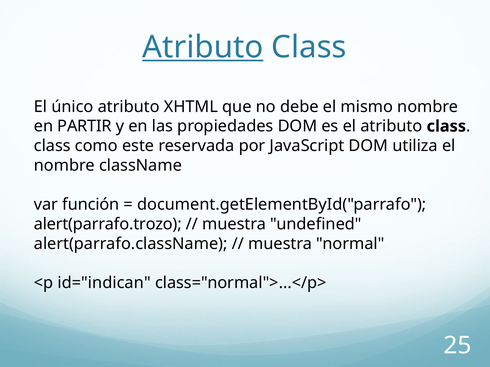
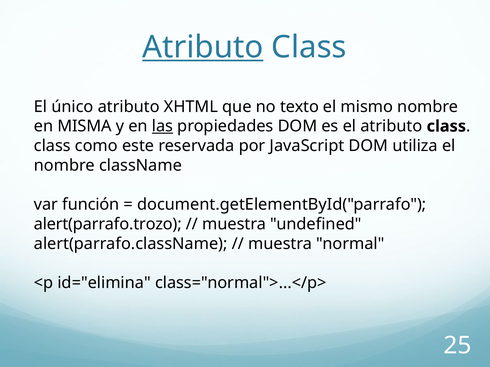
debe: debe -> texto (299, 107)
PARTIR: PARTIR -> MISMA (84, 126)
las underline: none -> present (162, 126)
id="indican: id="indican -> id="elimina (104, 283)
